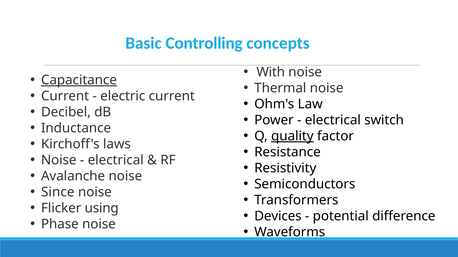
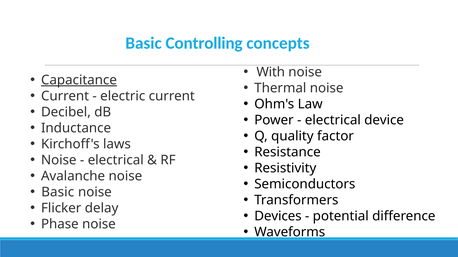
switch: switch -> device (384, 120)
quality underline: present -> none (292, 136)
Since: Since -> Basic (58, 193)
using: using -> delay (102, 209)
